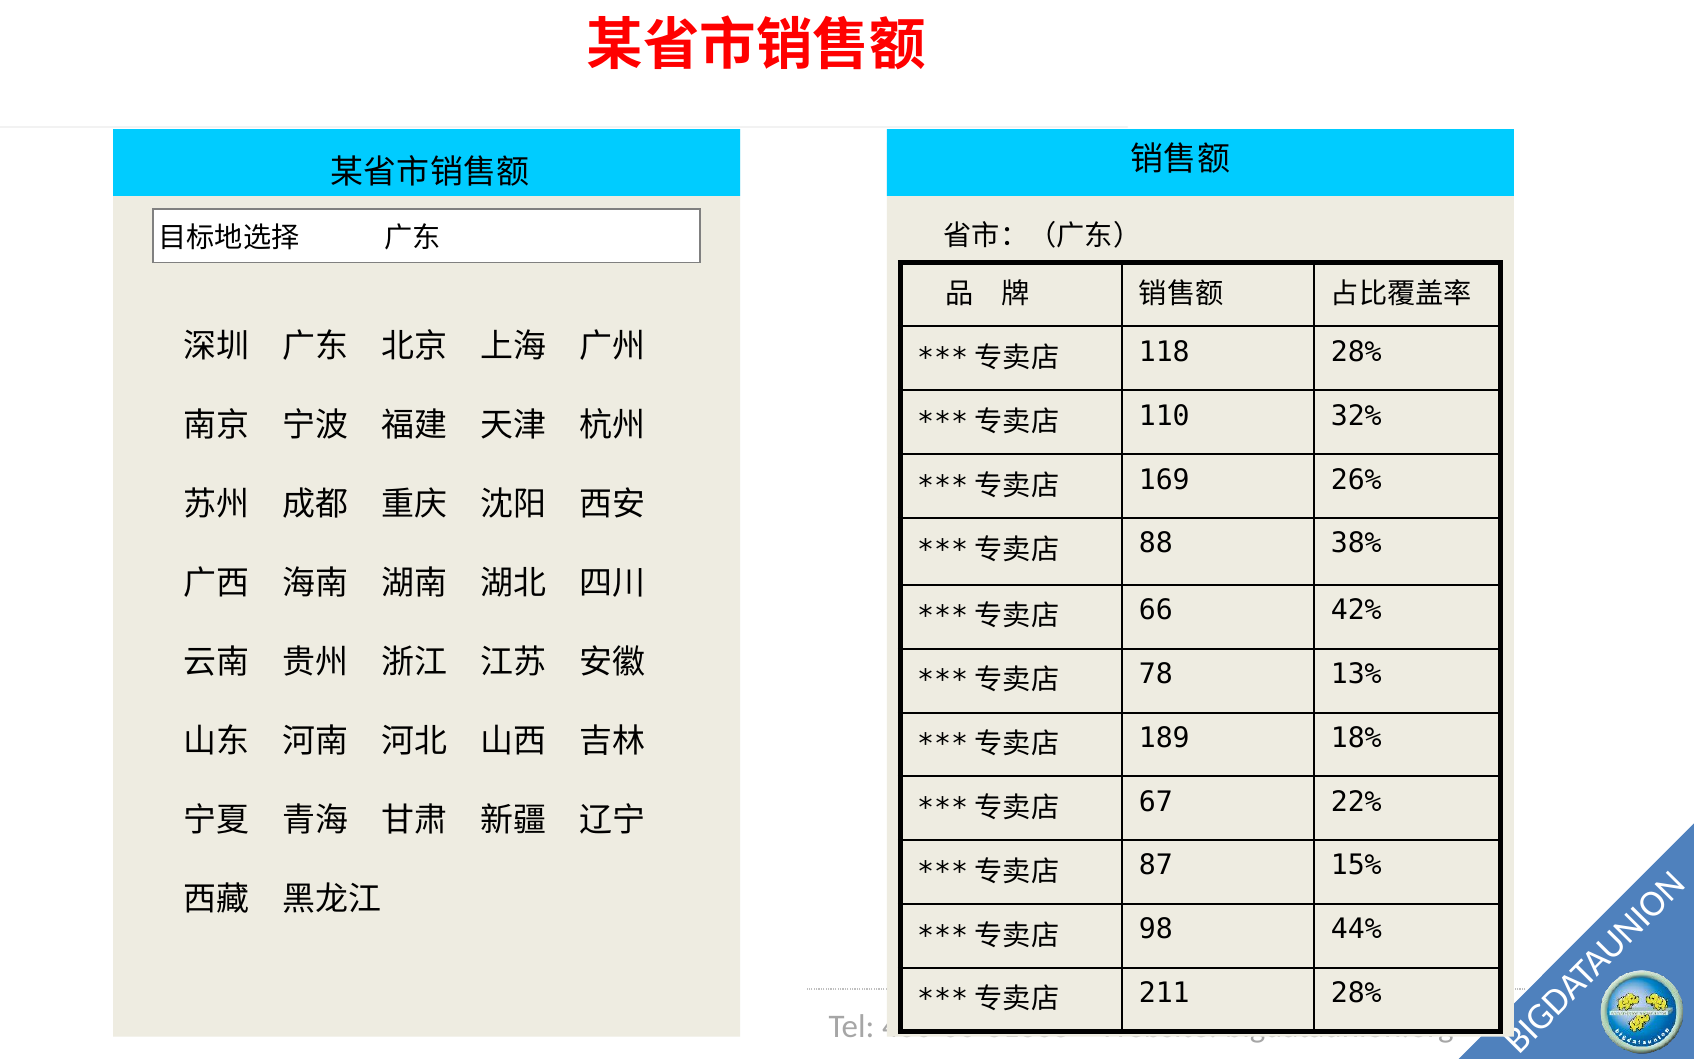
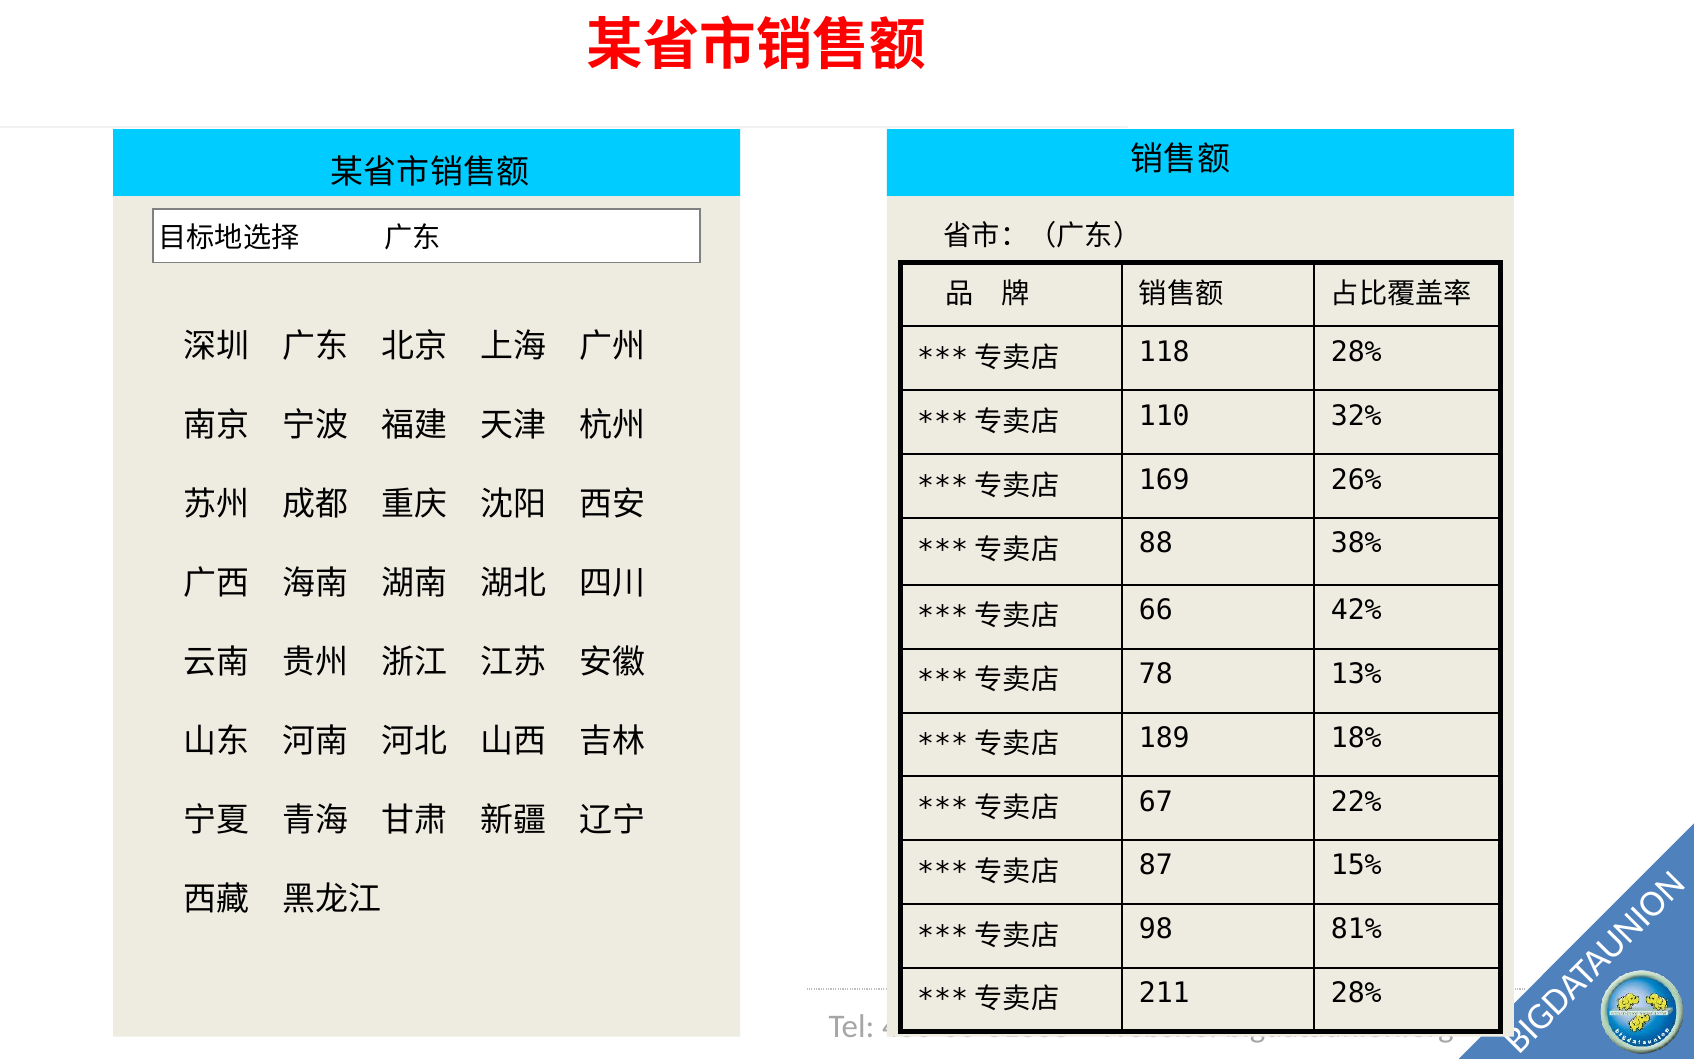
44%: 44% -> 81% (1356, 929)
